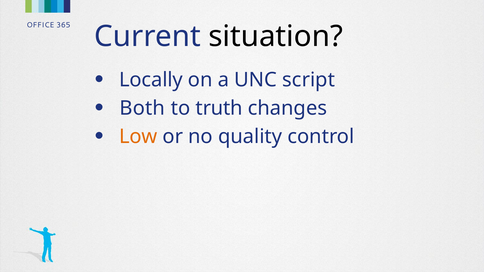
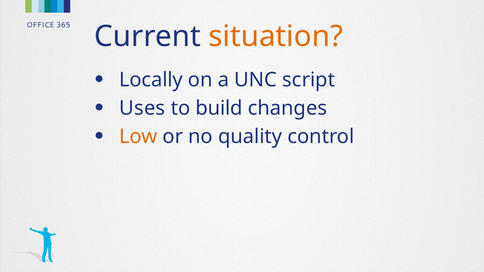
situation colour: black -> orange (276, 36)
Both: Both -> Uses (142, 108)
truth: truth -> build (219, 108)
